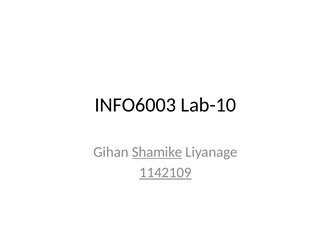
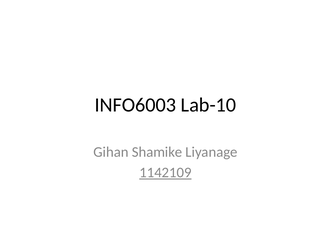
Shamike underline: present -> none (157, 152)
